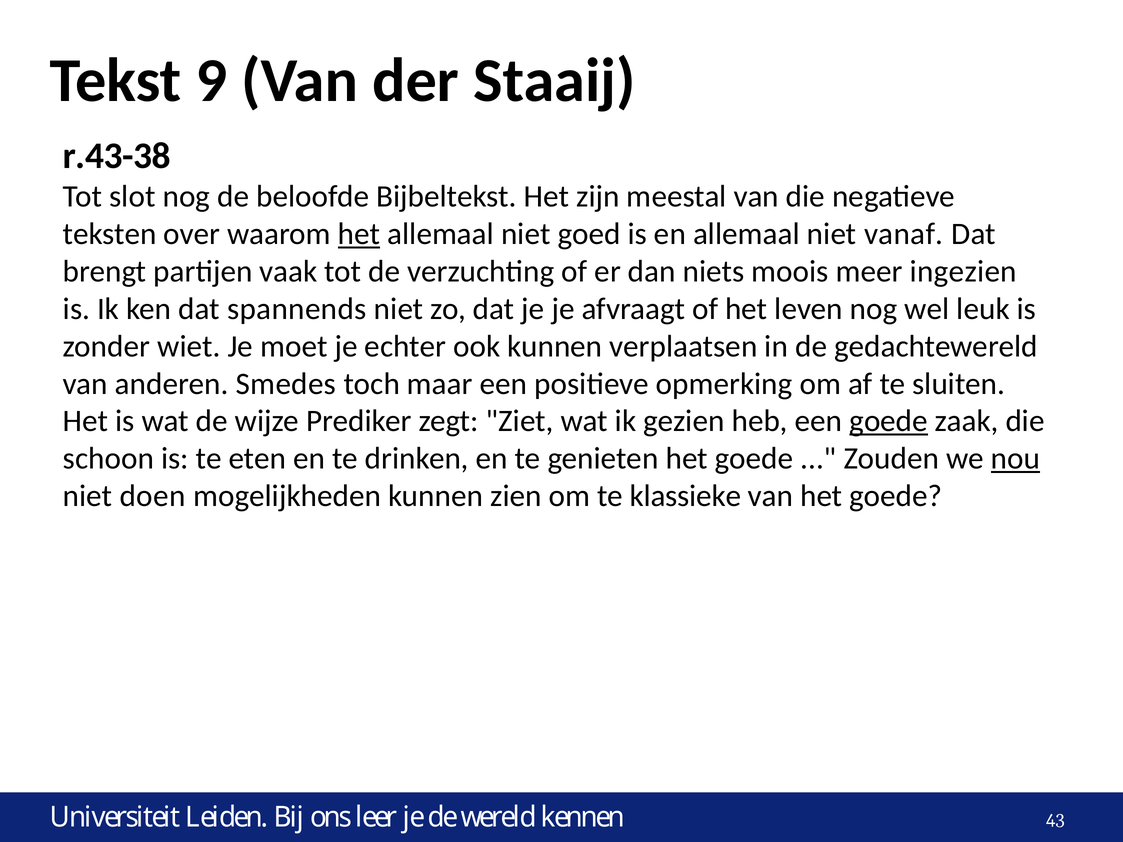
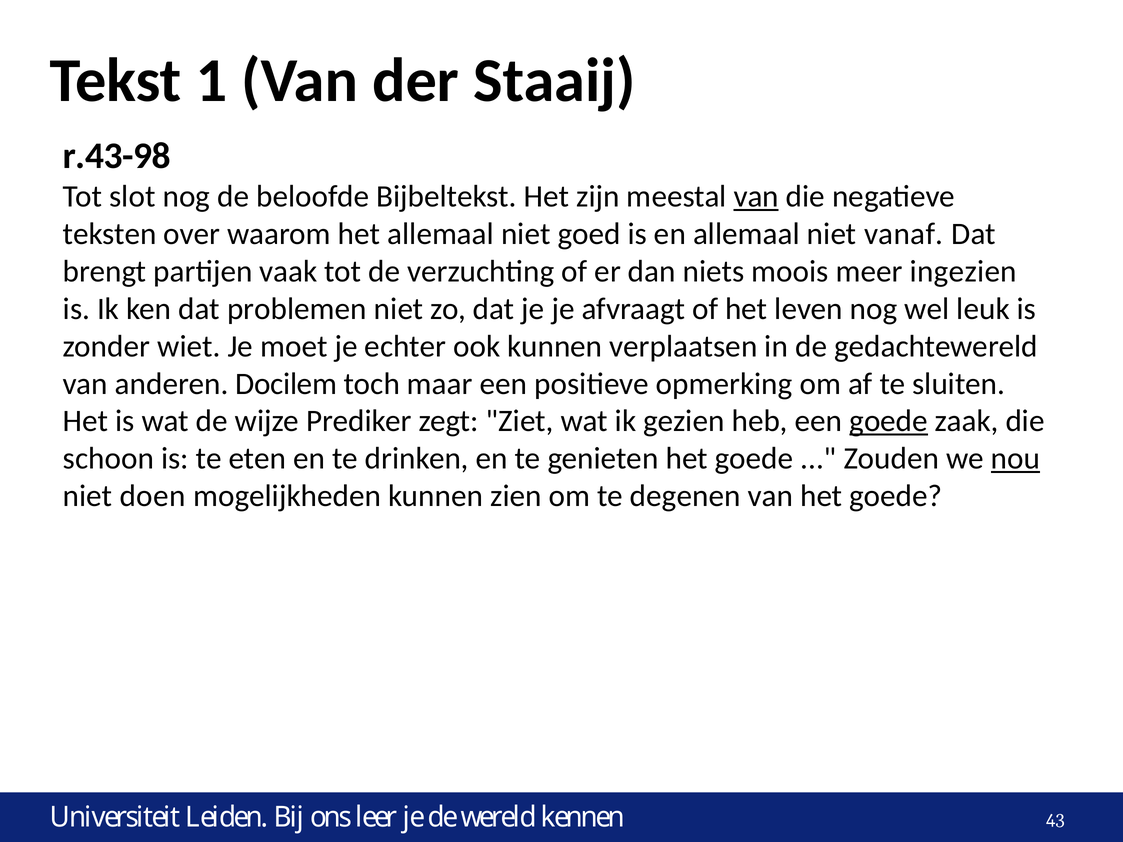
9: 9 -> 1 (211, 81)
r.43-38: r.43-38 -> r.43-98 (117, 156)
van underline: none -> present (756, 197)
het underline: present -> none (359, 234)
spannends: spannends -> problemen (297, 309)
Smedes: Smedes -> Docilem (286, 384)
klassieke: klassieke -> degenen (685, 496)
